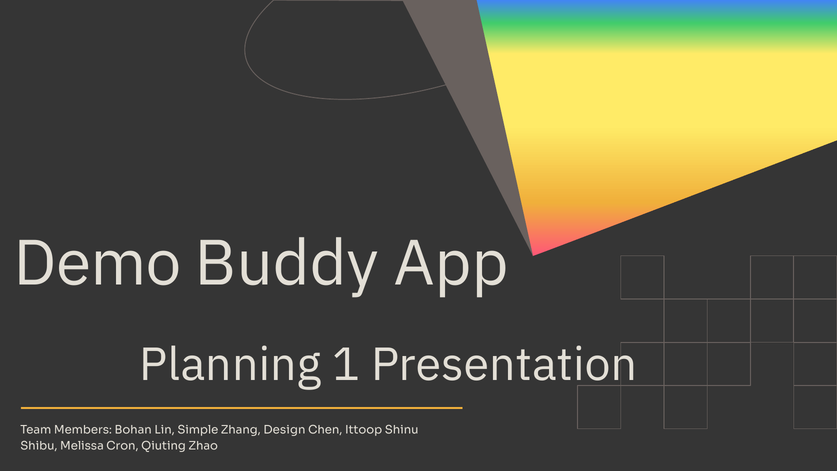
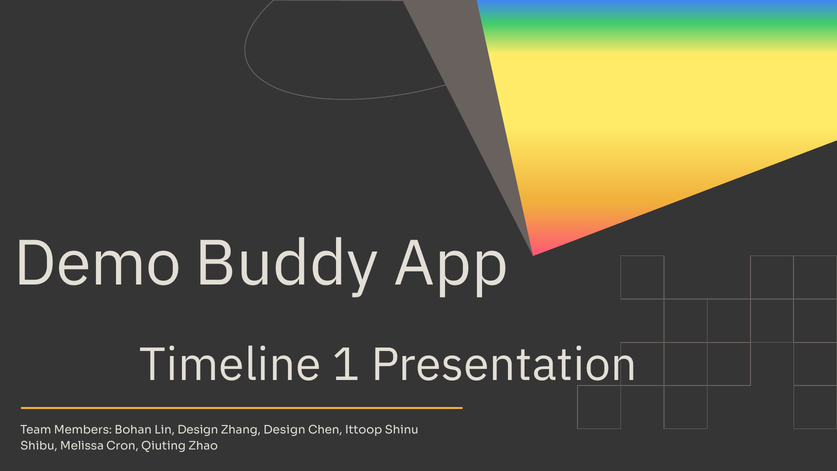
Planning: Planning -> Timeline (230, 365)
Lin Simple: Simple -> Design (198, 430)
